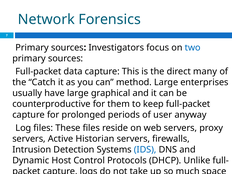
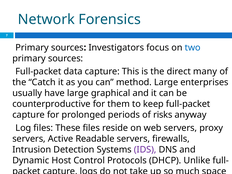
user: user -> risks (163, 115)
Historian: Historian -> Readable (95, 139)
IDS colour: blue -> purple (145, 150)
